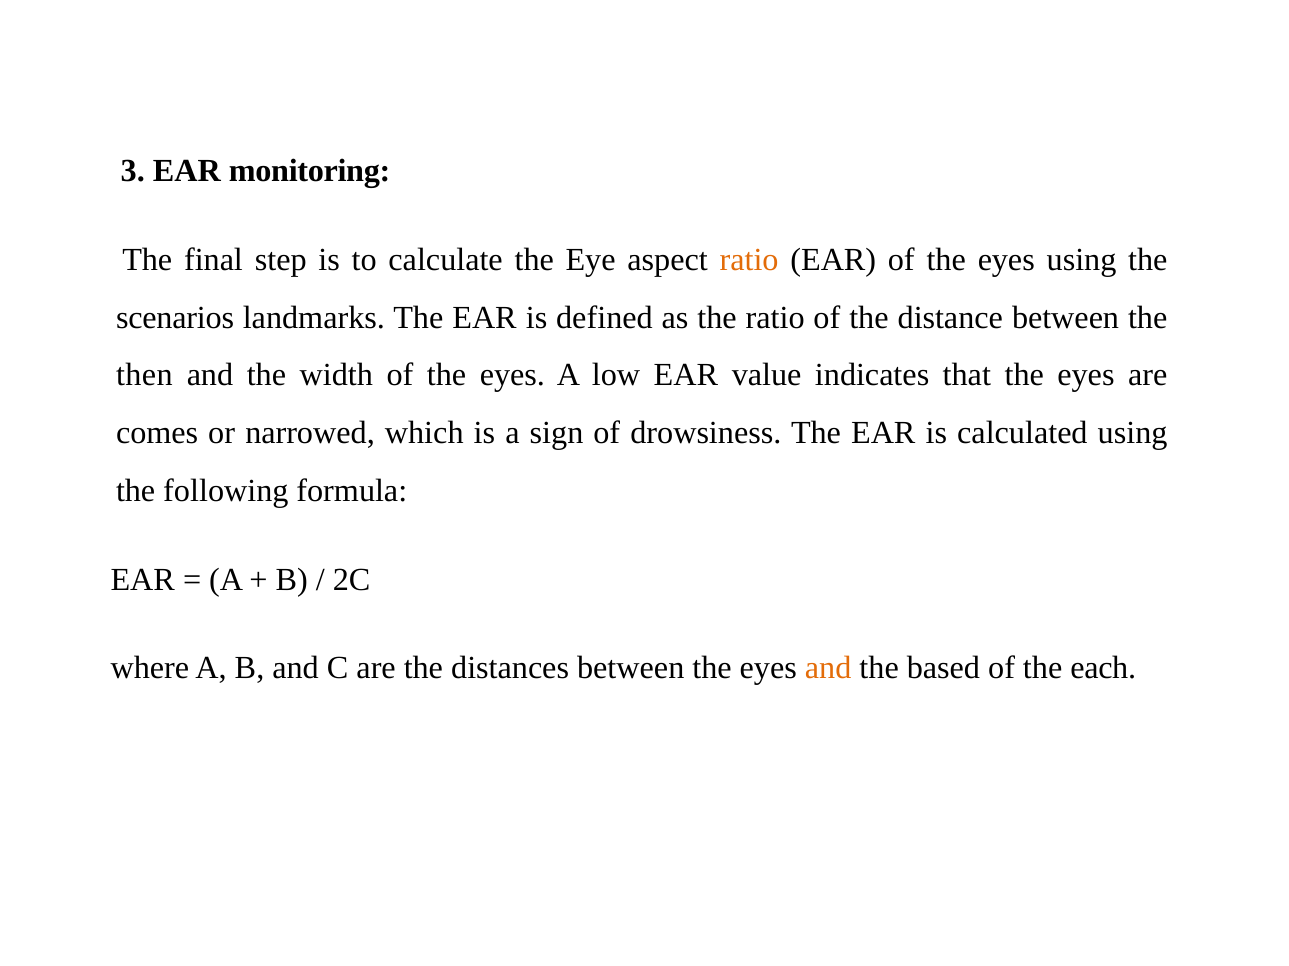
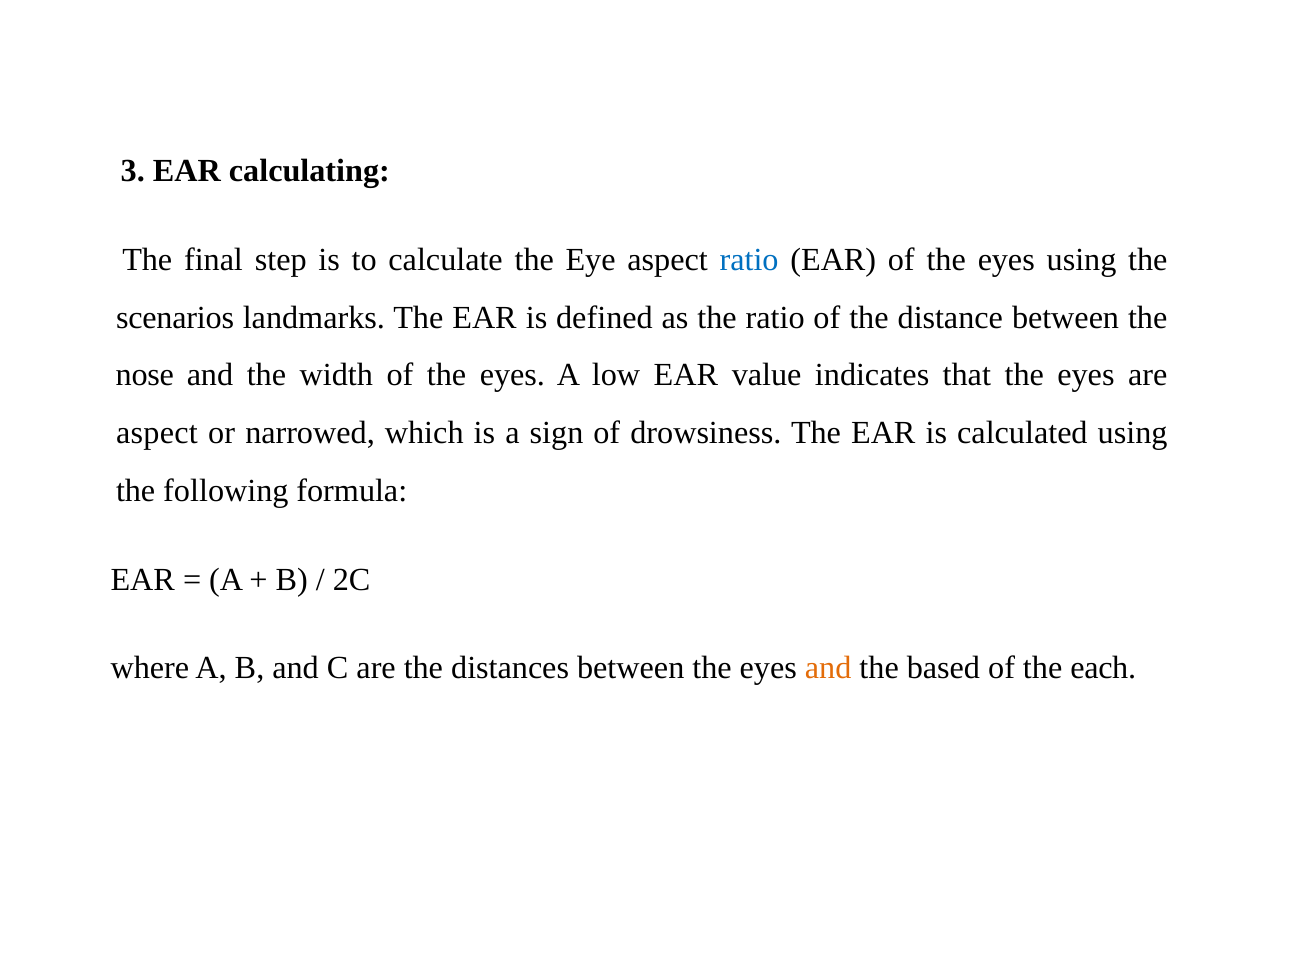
monitoring: monitoring -> calculating (309, 171)
ratio colour: orange -> blue (749, 260)
then: then -> nose (145, 376)
comes: comes -> aspect (157, 434)
